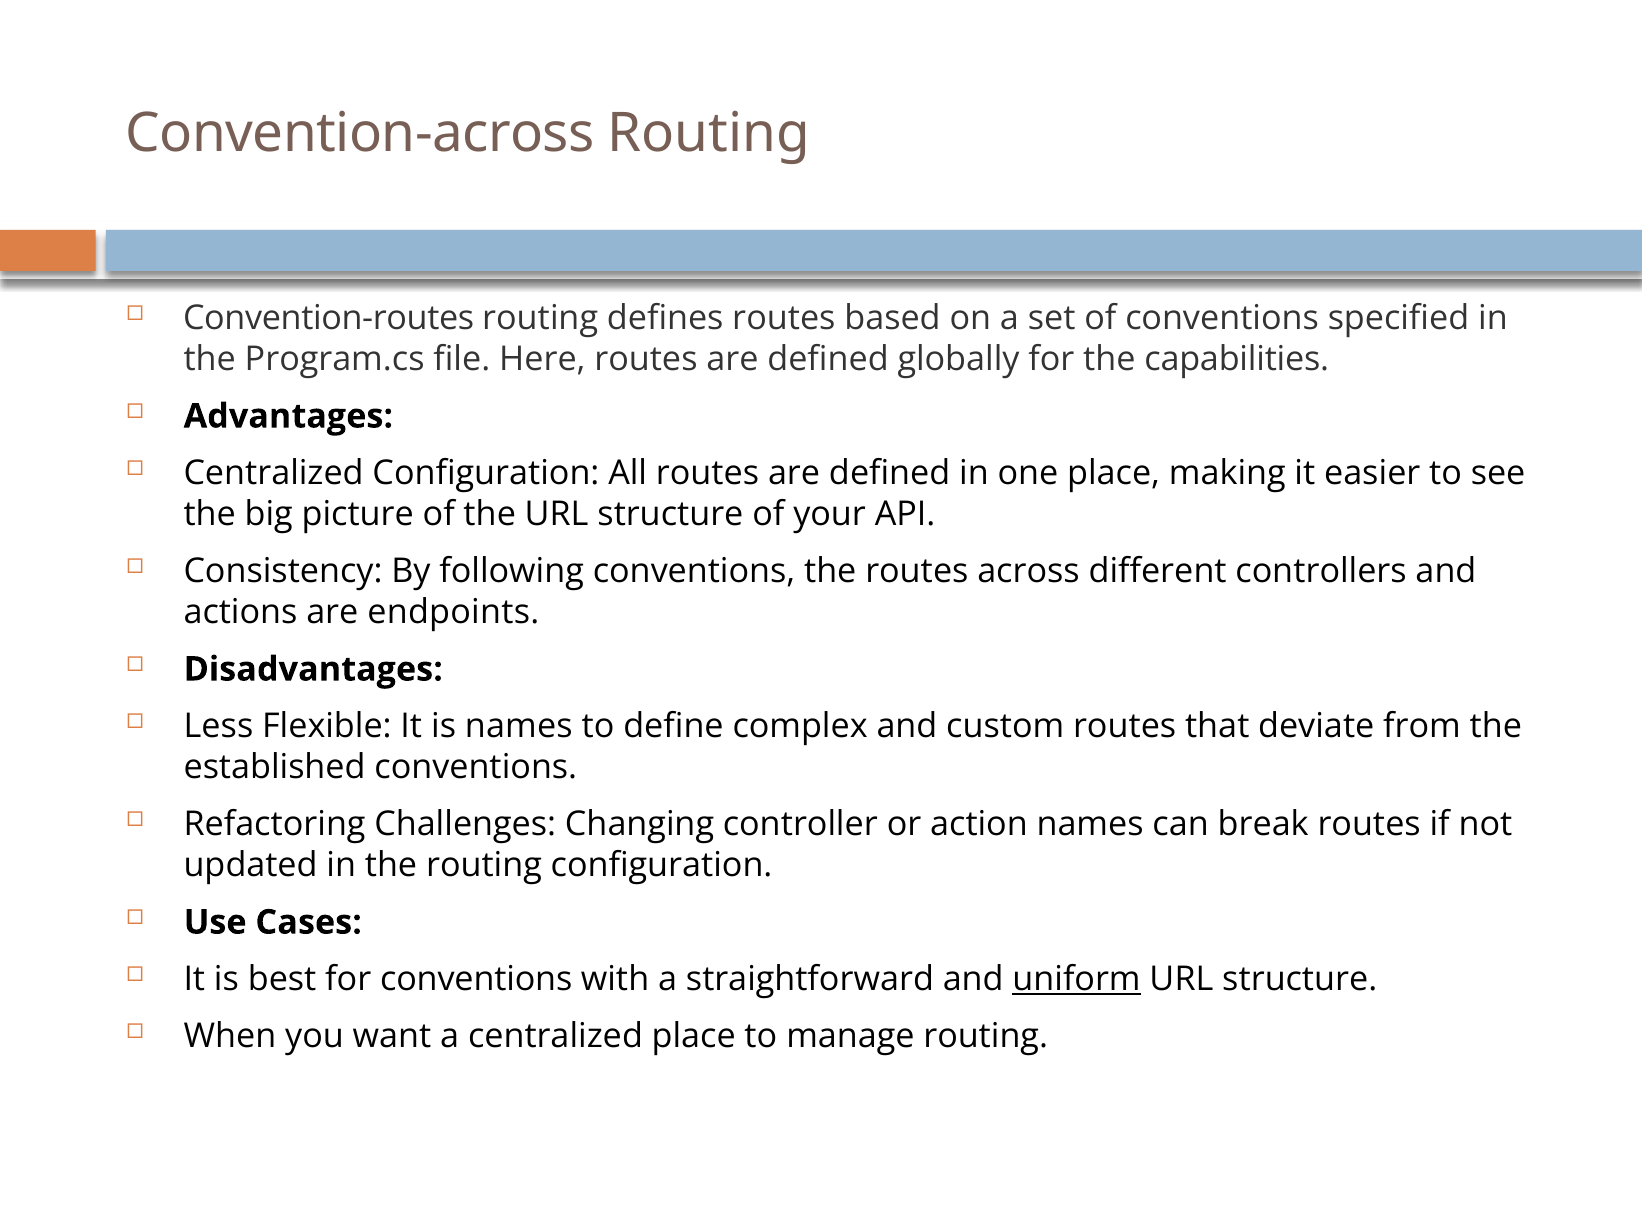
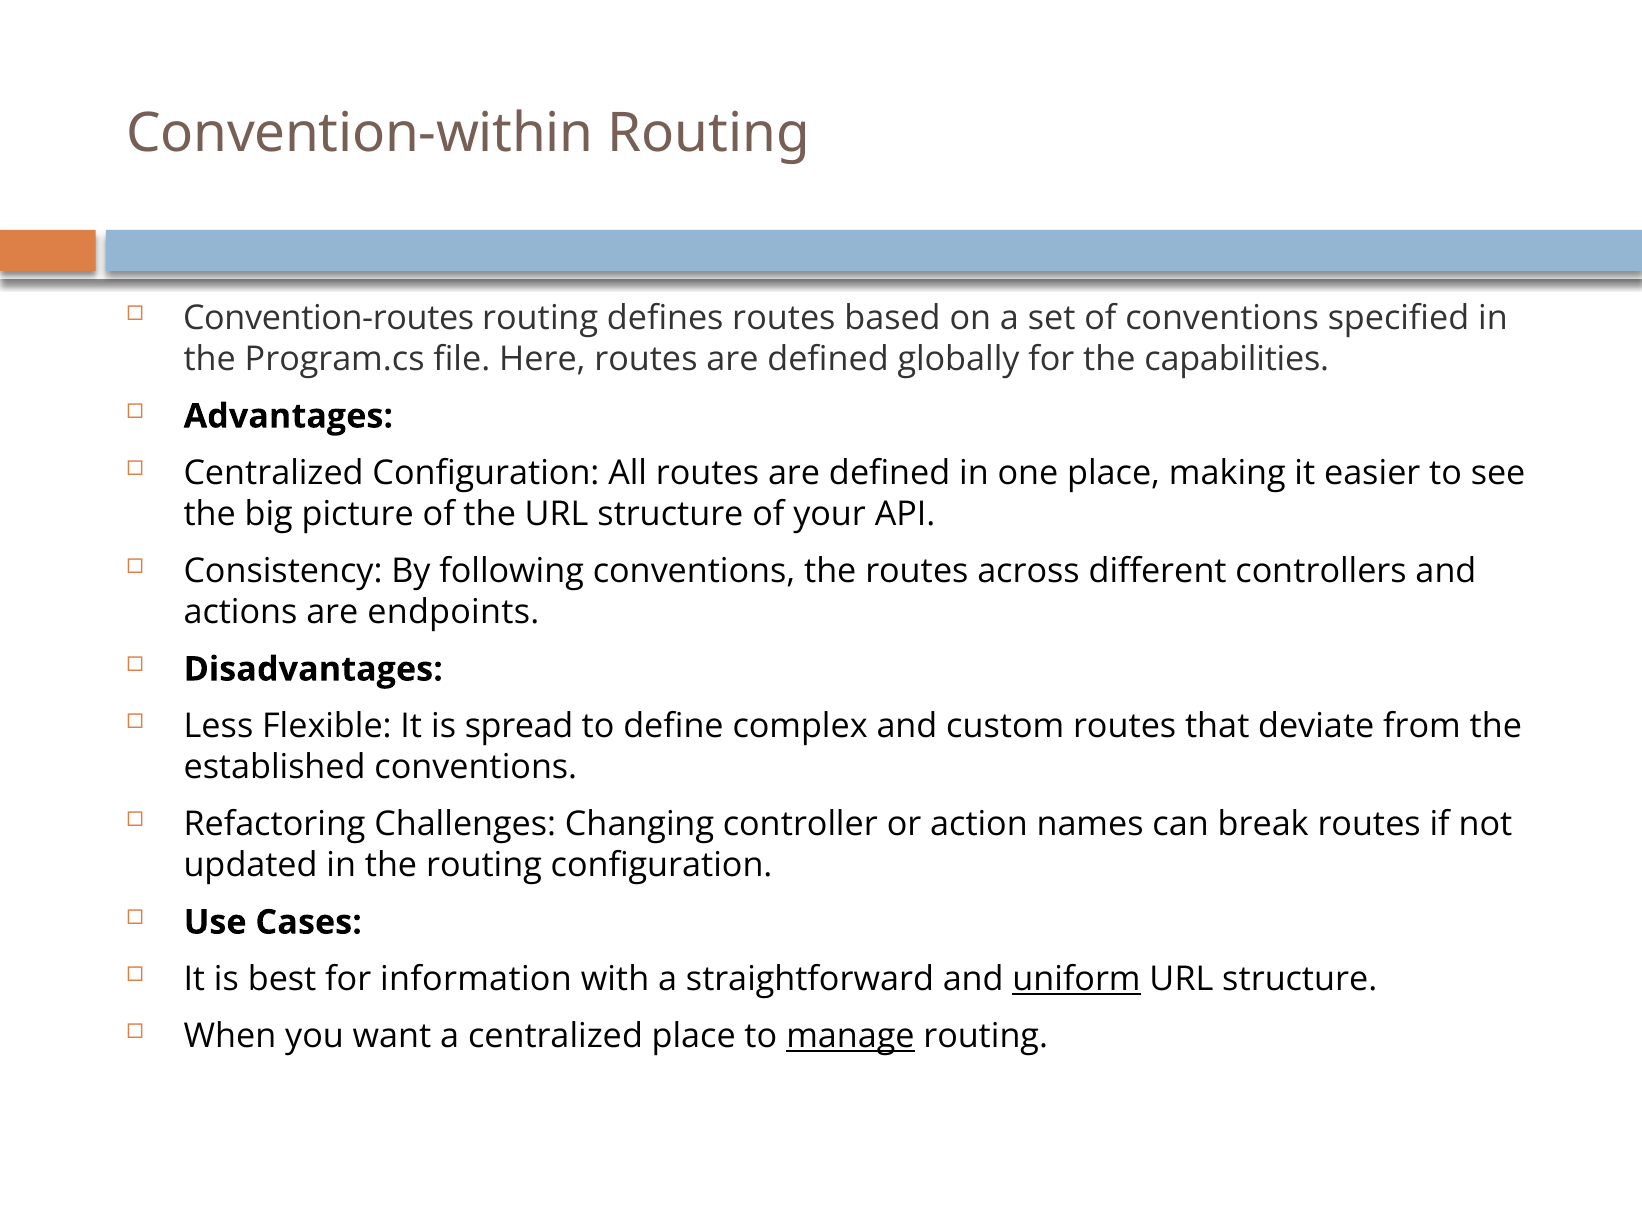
Convention-across: Convention-across -> Convention-within (360, 134)
is names: names -> spread (519, 727)
for conventions: conventions -> information (476, 980)
manage underline: none -> present (850, 1037)
